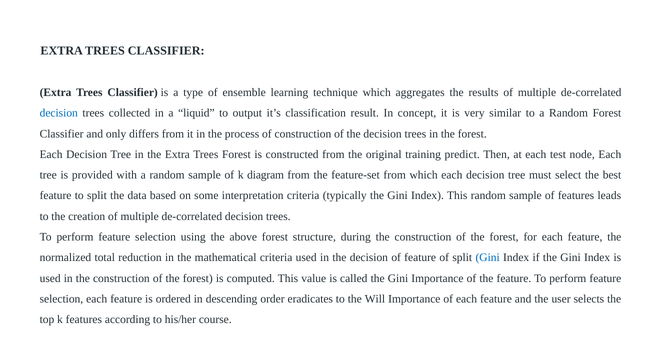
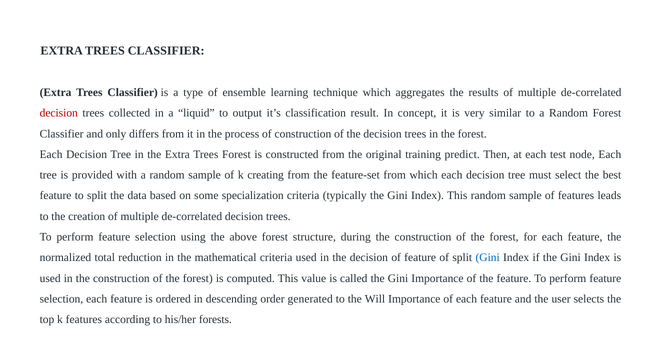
decision colour: blue -> red (59, 113)
diagram: diagram -> creating (266, 175)
interpretation: interpretation -> specialization (253, 196)
eradicates: eradicates -> generated (310, 299)
course: course -> forests (215, 319)
